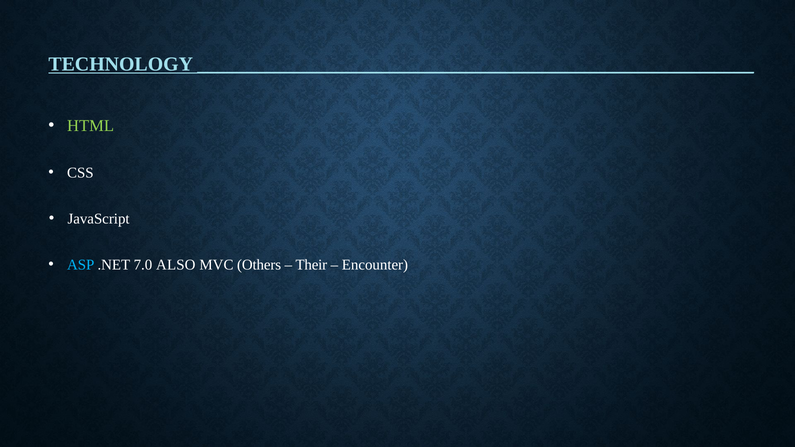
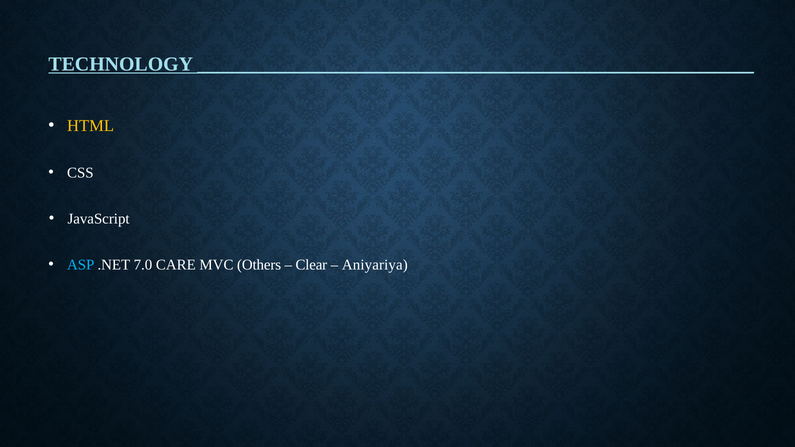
HTML colour: light green -> yellow (91, 126)
ALSO: ALSO -> CARE (176, 265)
Their: Their -> Clear (311, 265)
Encounter: Encounter -> Aniyariya (375, 265)
